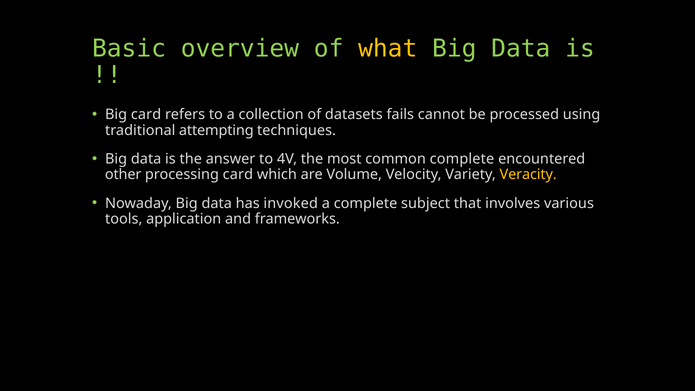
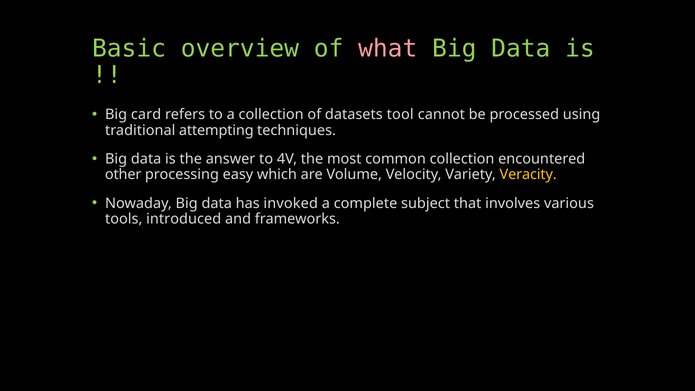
what colour: yellow -> pink (388, 49)
fails: fails -> tool (400, 115)
common complete: complete -> collection (462, 159)
processing card: card -> easy (238, 175)
application: application -> introduced (184, 219)
